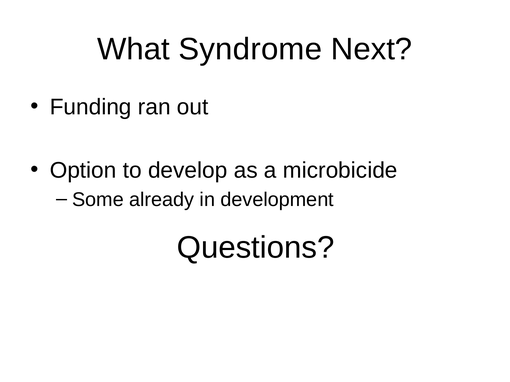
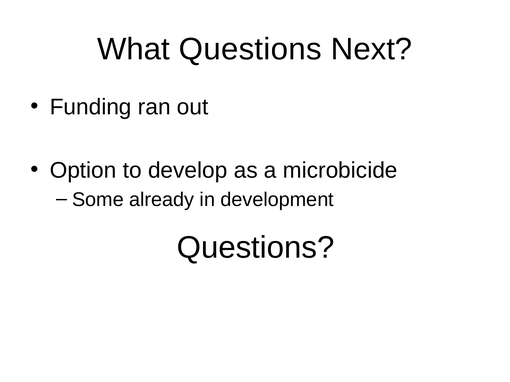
What Syndrome: Syndrome -> Questions (250, 49)
